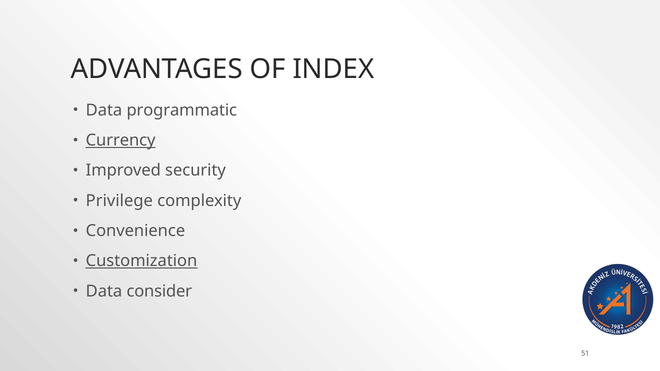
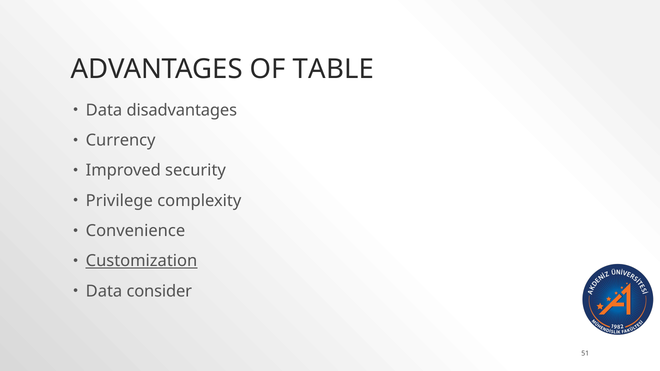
INDEX: INDEX -> TABLE (333, 69)
programmatic: programmatic -> disadvantages (182, 110)
Currency underline: present -> none (121, 141)
